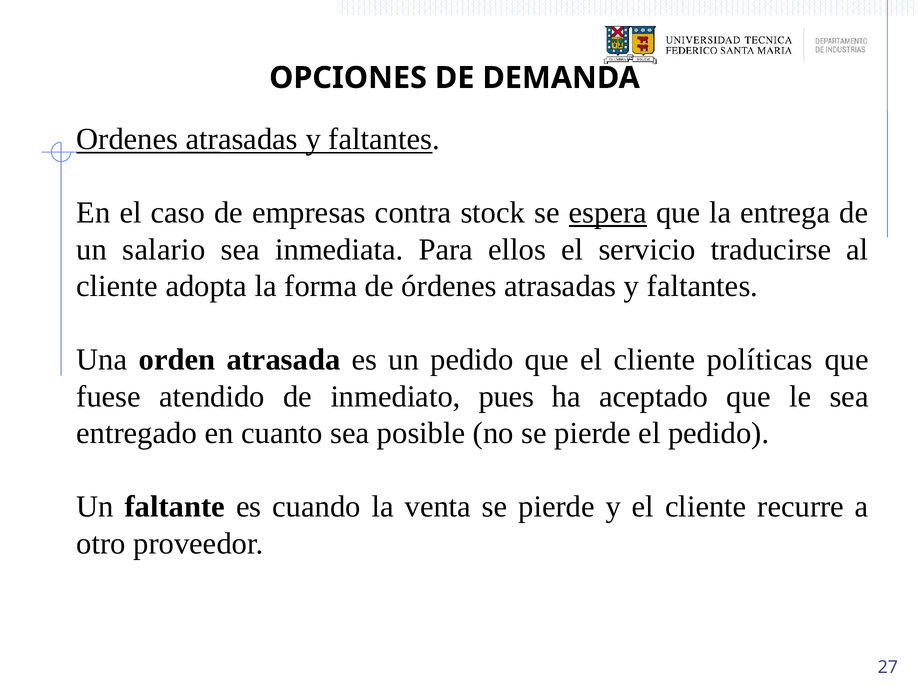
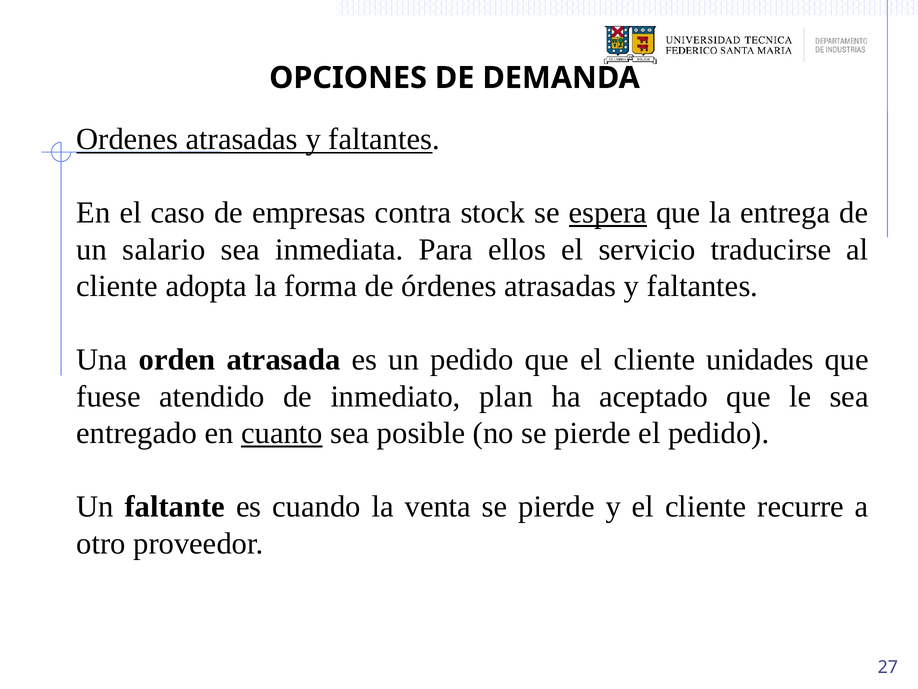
políticas: políticas -> unidades (760, 359)
pues: pues -> plan (506, 396)
cuanto underline: none -> present (282, 433)
